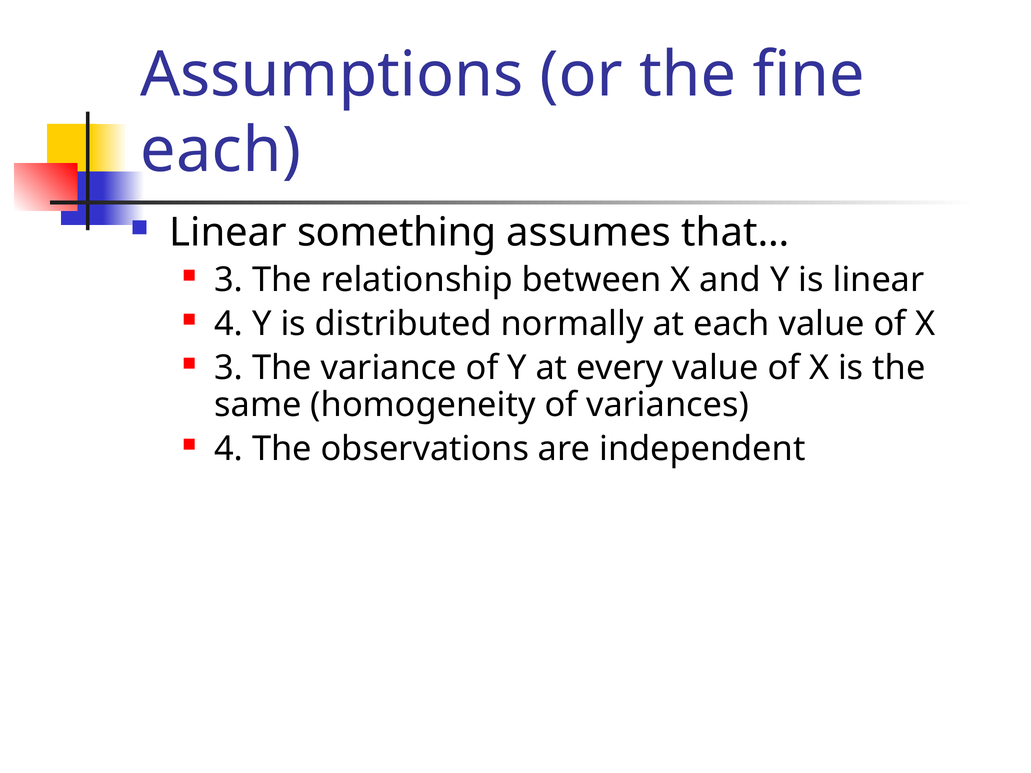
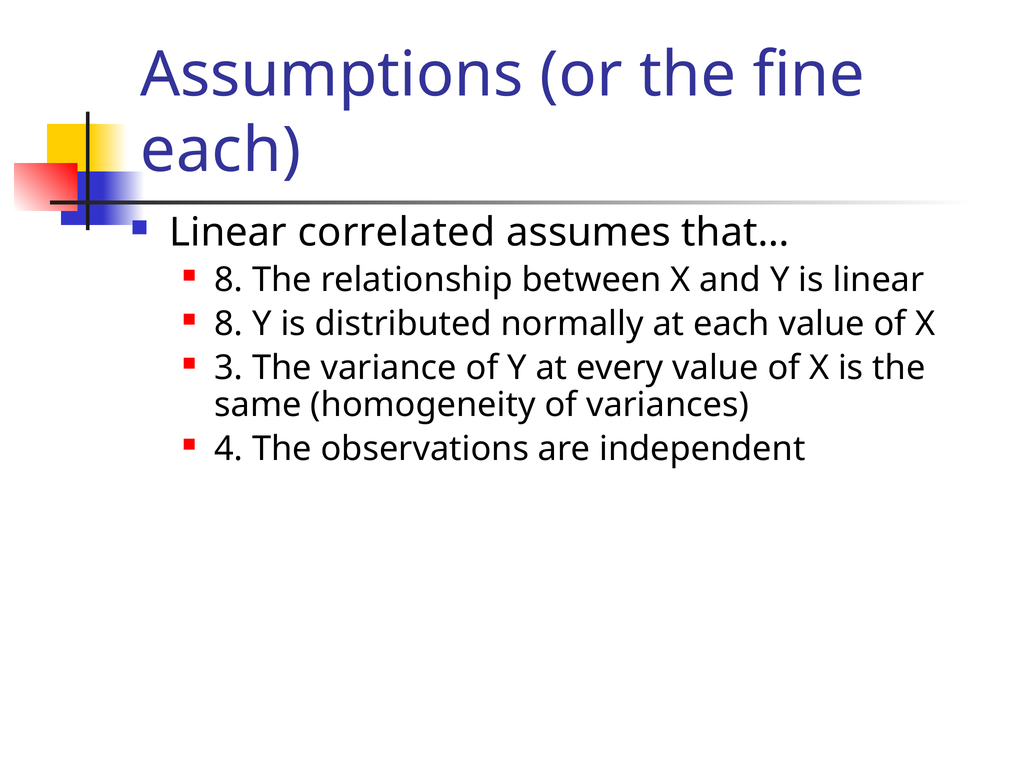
something: something -> correlated (396, 233)
3: 3 -> 8 (229, 280)
4: 4 -> 8 (229, 324)
